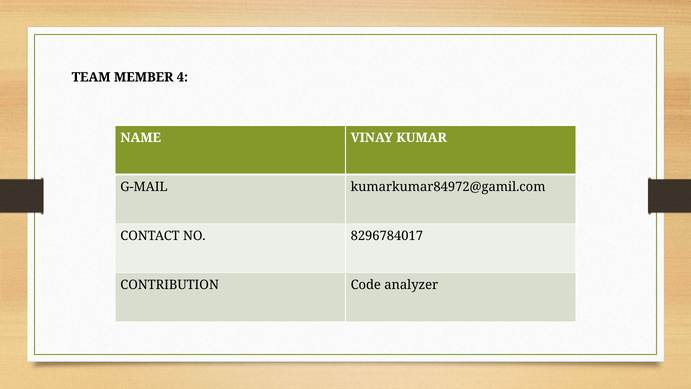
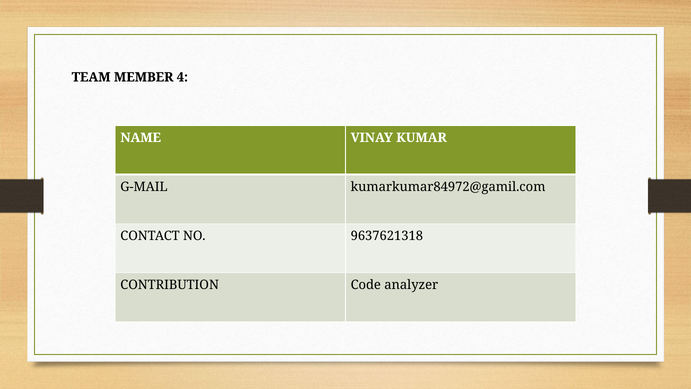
8296784017: 8296784017 -> 9637621318 (387, 236)
